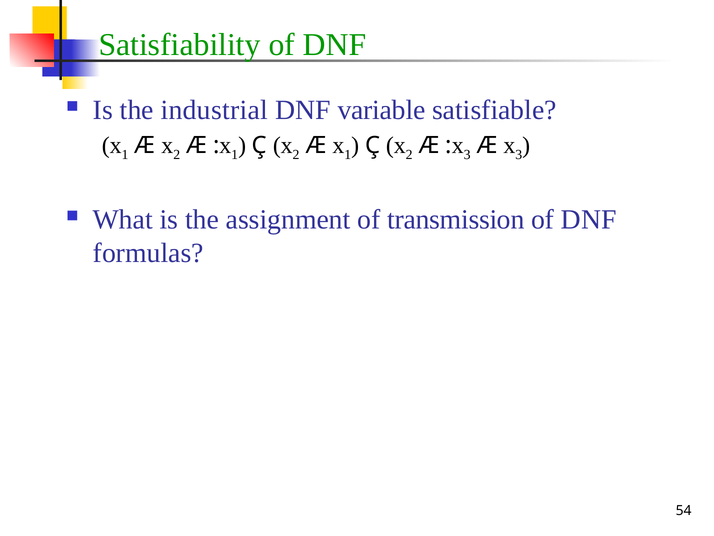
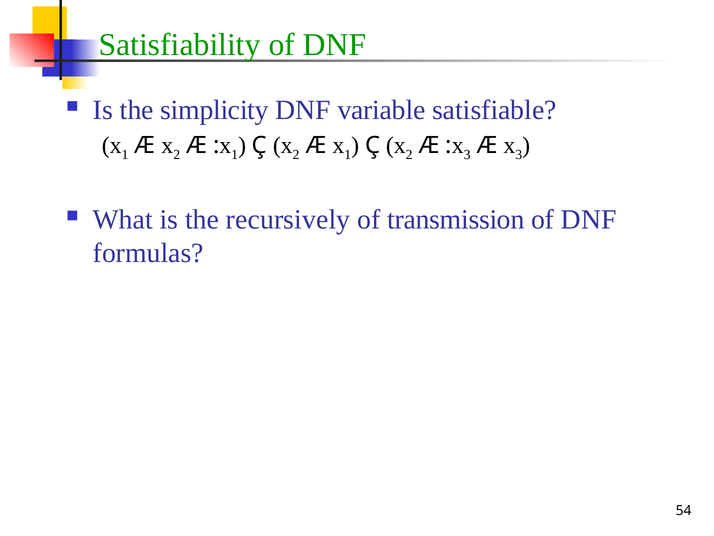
industrial: industrial -> simplicity (215, 110)
assignment: assignment -> recursively (288, 220)
